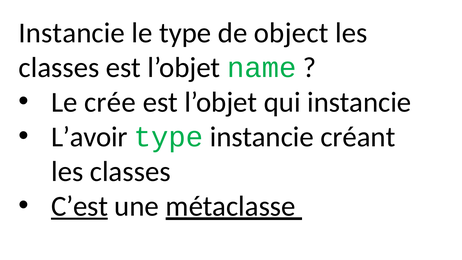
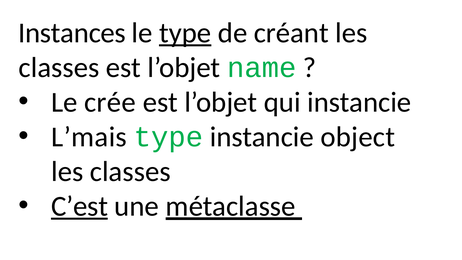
Instancie: Instancie -> Instances (72, 33)
type underline: none -> present (185, 33)
object: object -> créant (291, 33)
L’avoir: L’avoir -> L’mais (89, 137)
créant: créant -> object (358, 137)
